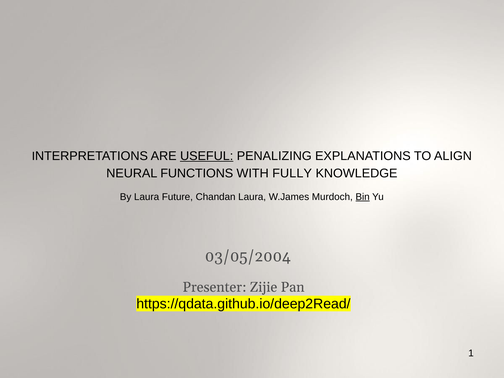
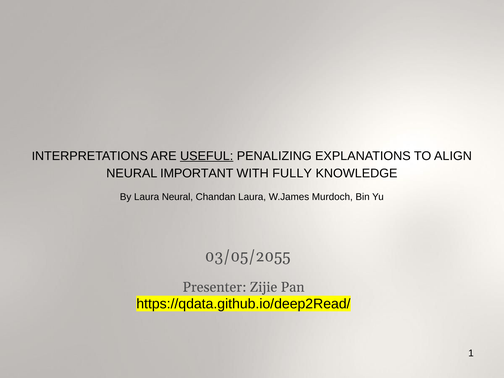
FUNCTIONS: FUNCTIONS -> IMPORTANT (197, 173)
Laura Future: Future -> Neural (177, 197)
Bin underline: present -> none (363, 197)
03/05/2004: 03/05/2004 -> 03/05/2055 (248, 256)
